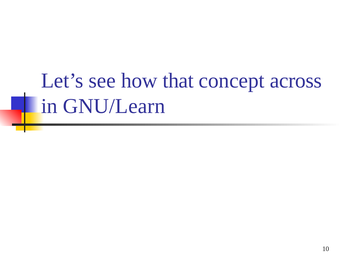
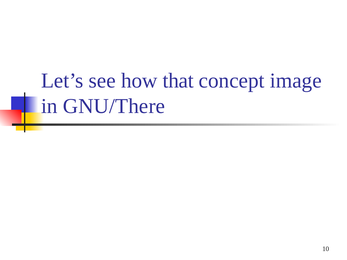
across: across -> image (296, 81)
GNU/Learn: GNU/Learn -> GNU/There (114, 106)
